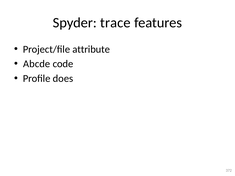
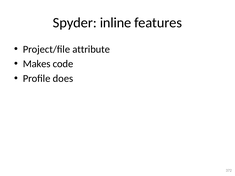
trace: trace -> inline (116, 23)
Abcde: Abcde -> Makes (37, 64)
